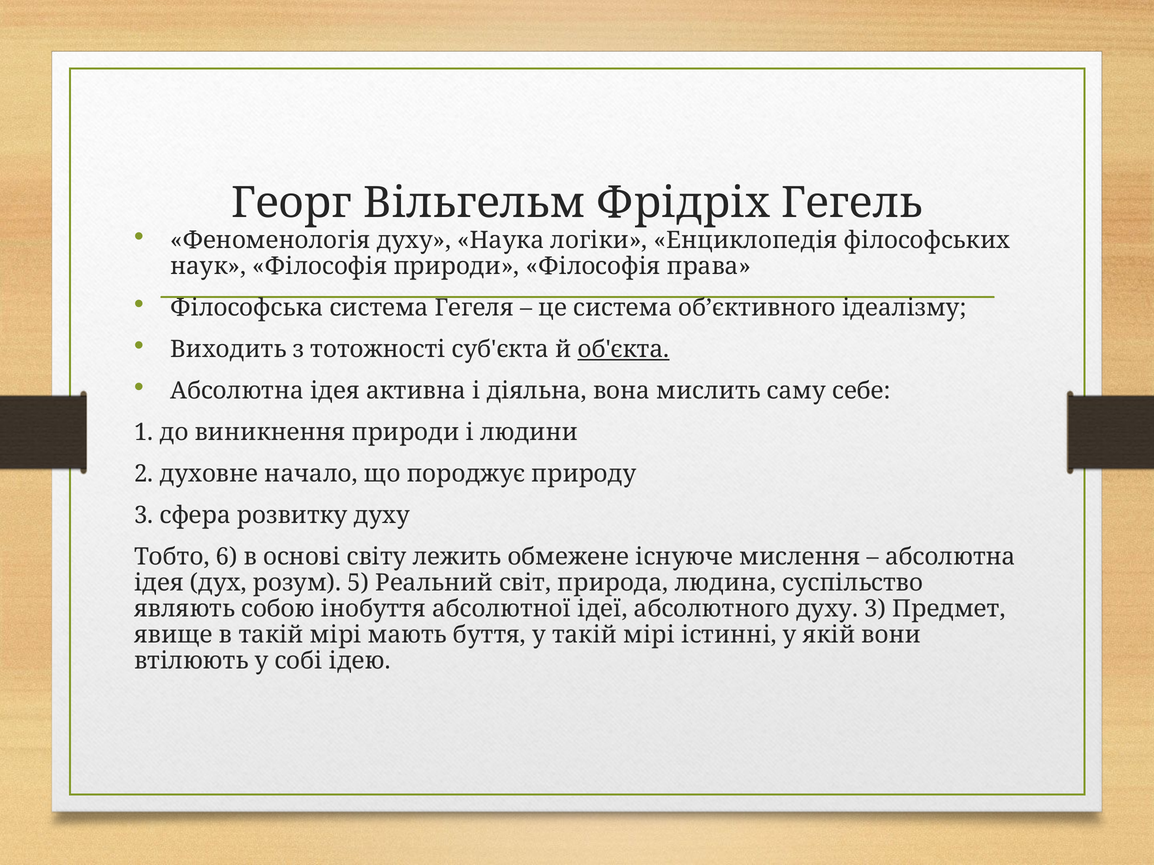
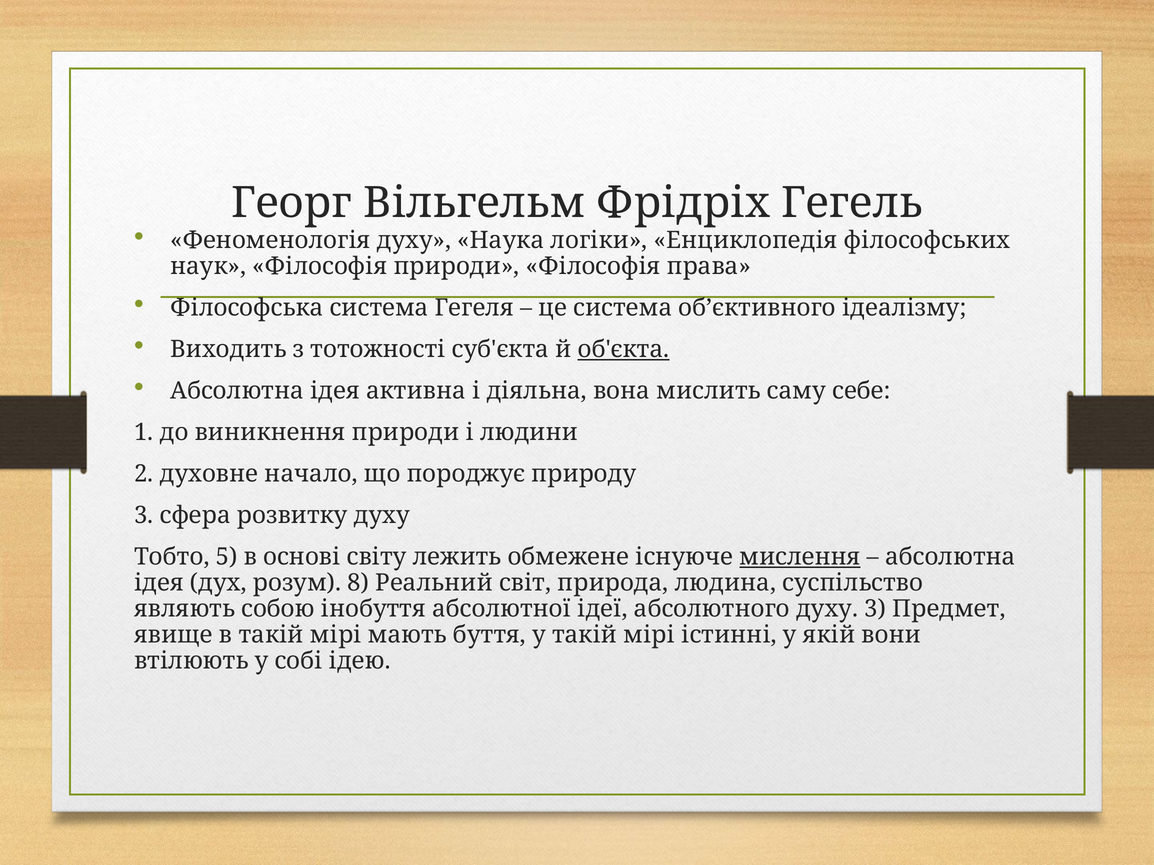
6: 6 -> 5 (227, 557)
мислення underline: none -> present (800, 557)
5: 5 -> 8 (358, 583)
